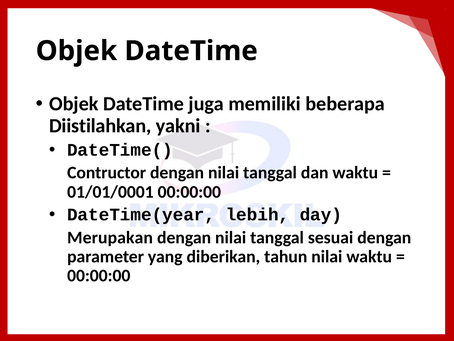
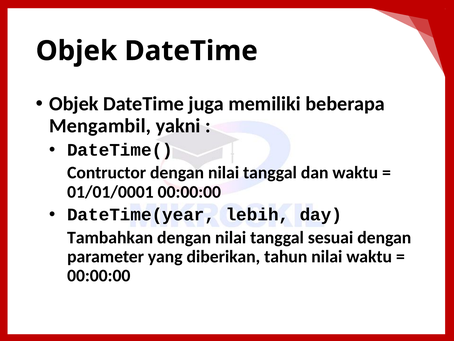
Diistilahkan: Diistilahkan -> Mengambil (100, 126)
Merupakan: Merupakan -> Tambahkan (110, 237)
